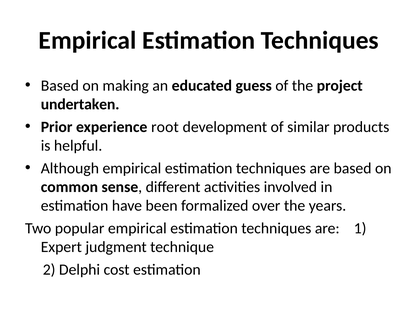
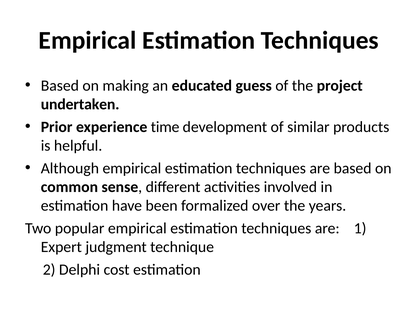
root: root -> time (165, 127)
